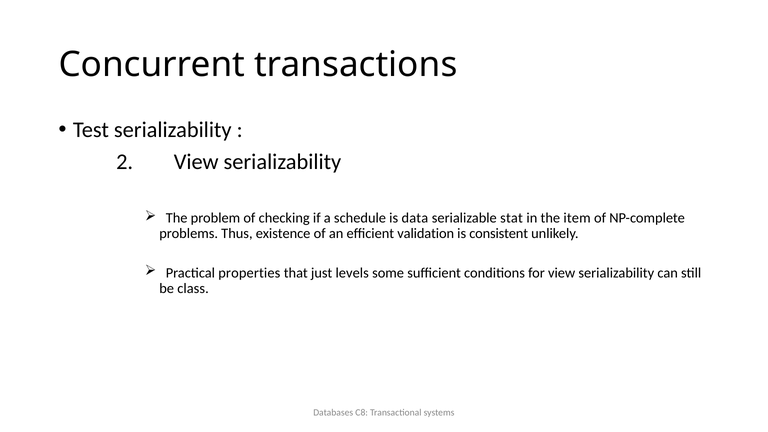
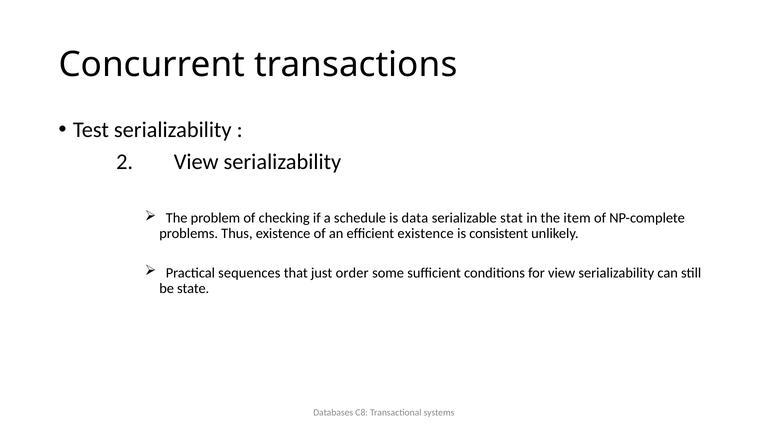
efficient validation: validation -> existence (426, 234)
properties: properties -> sequences (249, 273)
levels: levels -> order (352, 273)
class: class -> state (193, 288)
